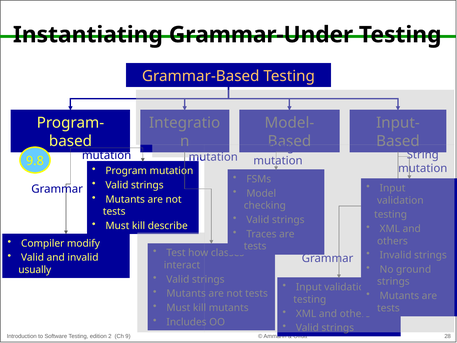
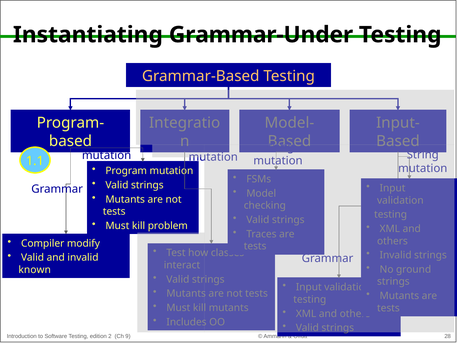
9.8: 9.8 -> 1.1 (35, 161)
describe: describe -> problem (168, 226)
usually: usually -> known (35, 270)
